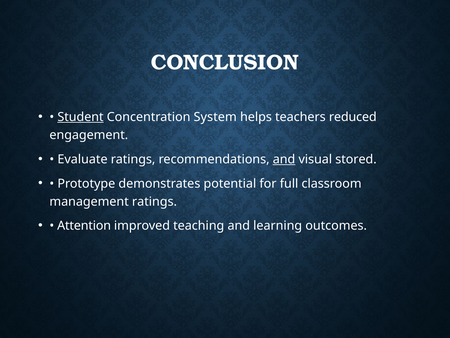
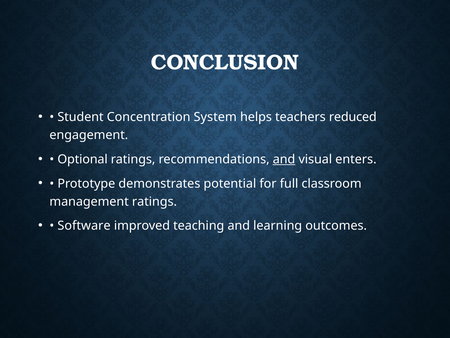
Student underline: present -> none (81, 117)
Evaluate: Evaluate -> Optional (83, 159)
stored: stored -> enters (356, 159)
Attention: Attention -> Software (84, 226)
